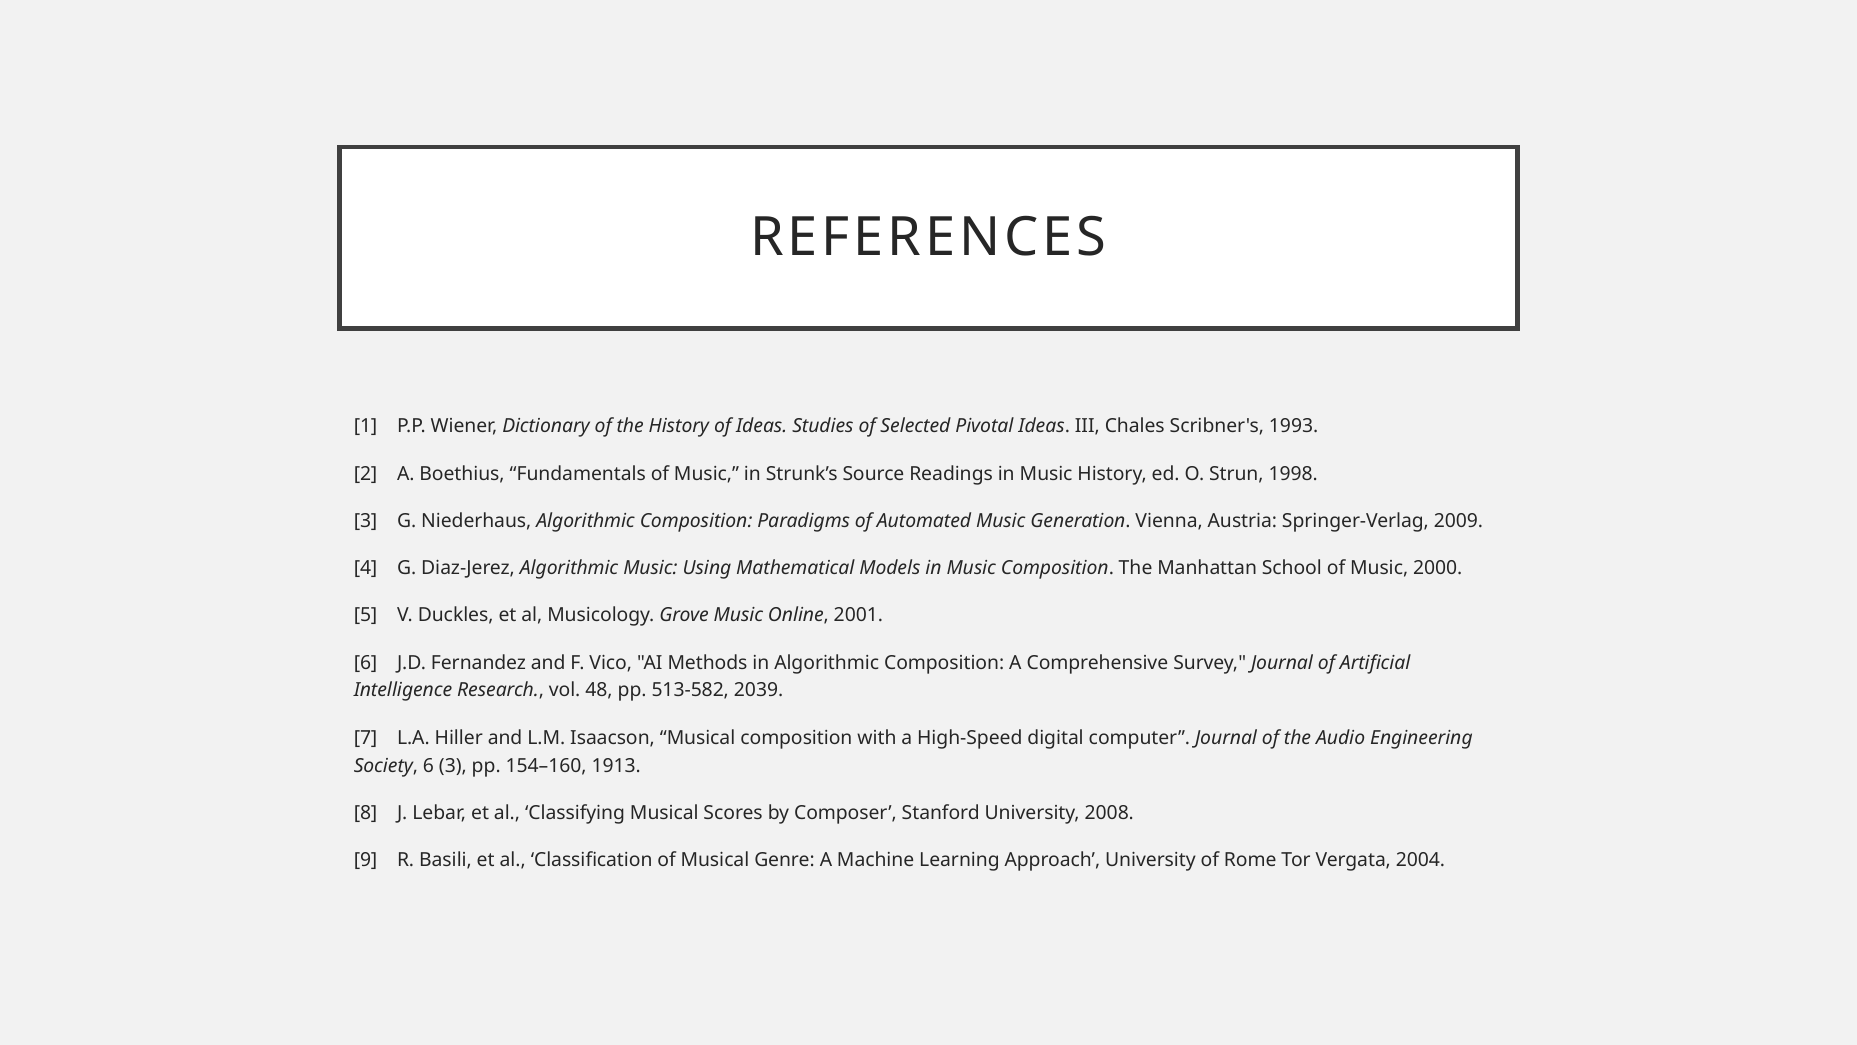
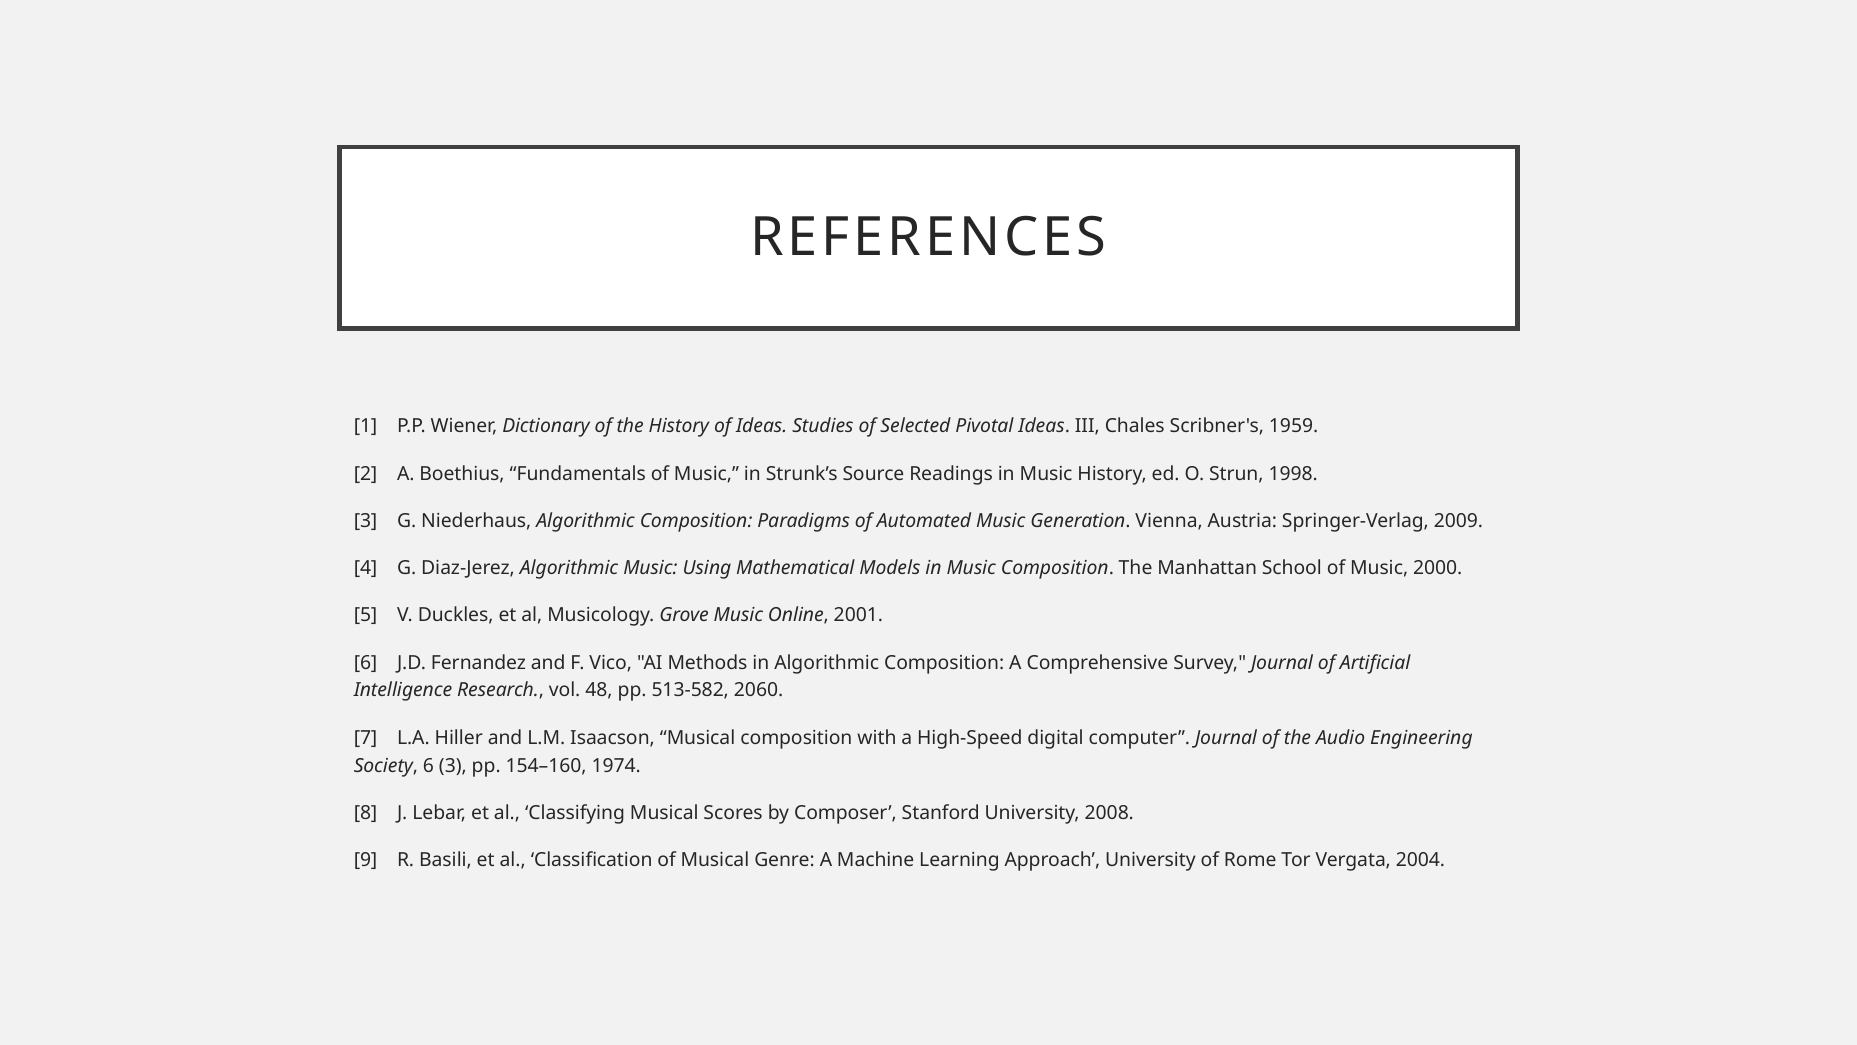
1993: 1993 -> 1959 (1294, 426)
2039: 2039 -> 2060 (759, 690)
1913: 1913 -> 1974 (616, 765)
